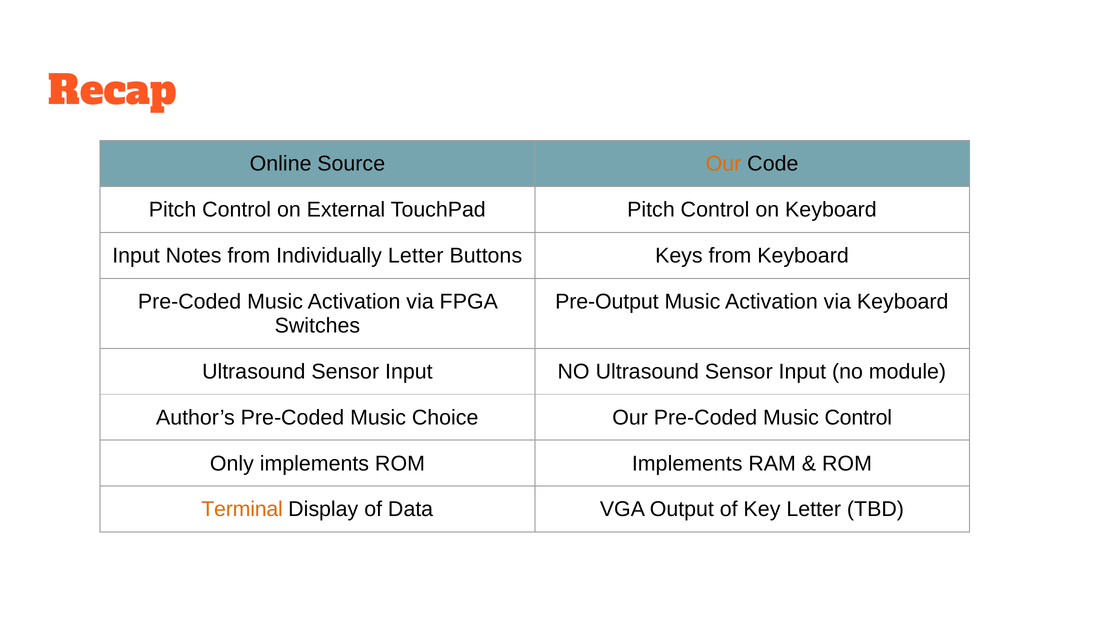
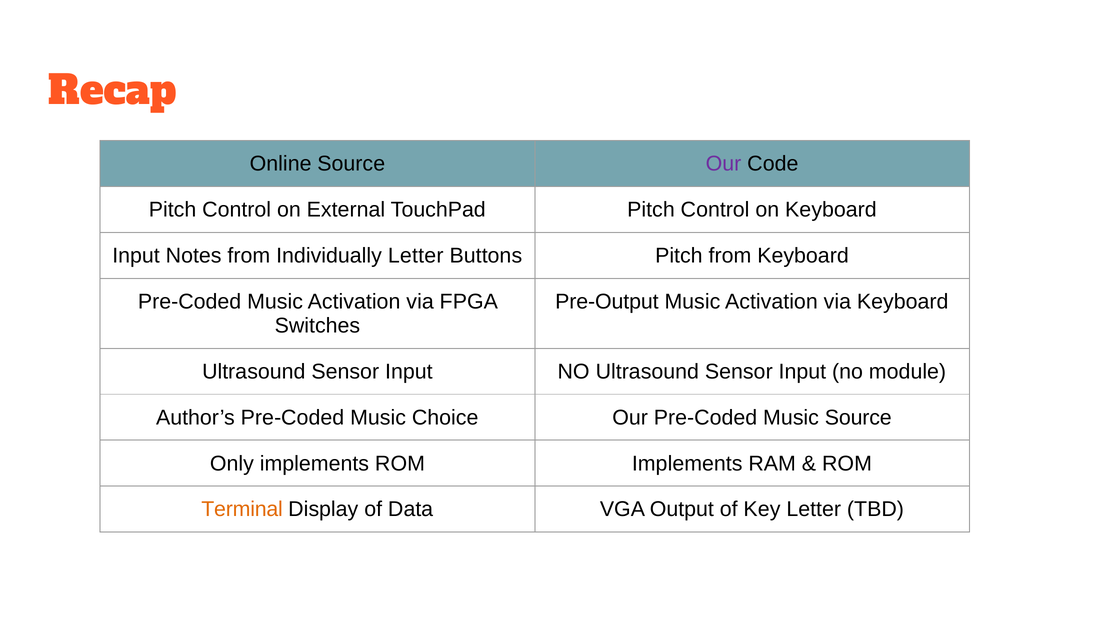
Our colour: orange -> purple (724, 164)
Buttons Keys: Keys -> Pitch (679, 256)
Music Control: Control -> Source (858, 417)
